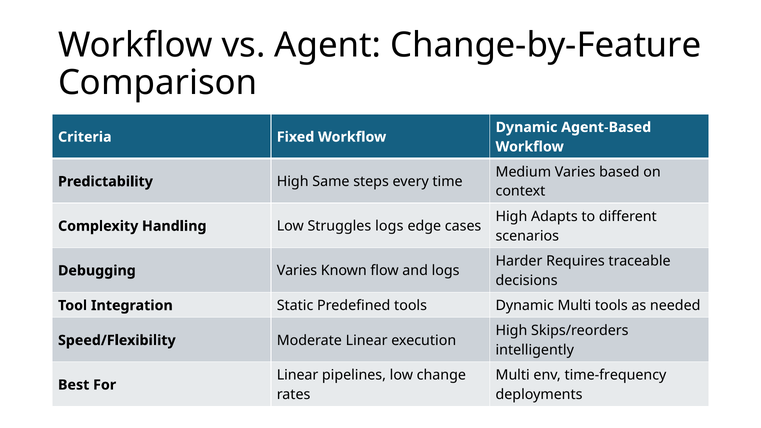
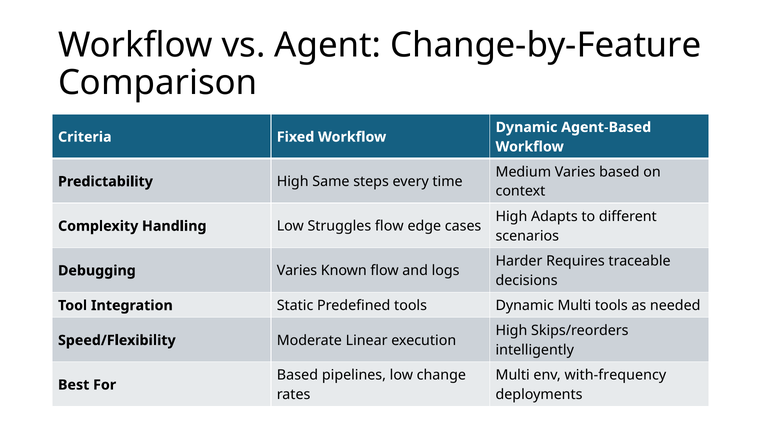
Struggles logs: logs -> flow (389, 226)
Linear: Linear -> Based (297, 375)
time-frequency: time-frequency -> with-frequency (615, 375)
